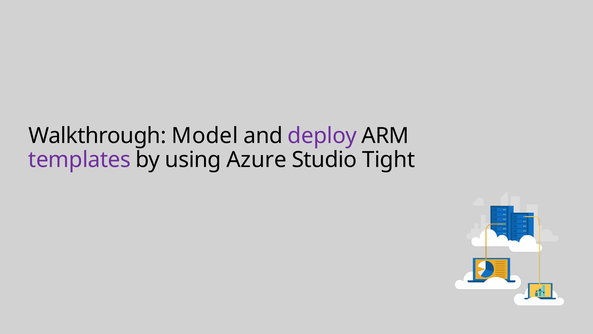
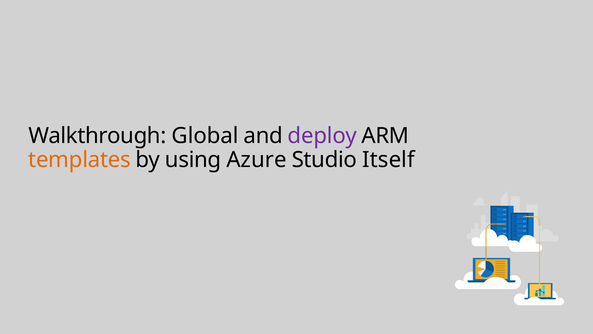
Model: Model -> Global (205, 136)
templates colour: purple -> orange (80, 160)
Tight: Tight -> Itself (388, 160)
